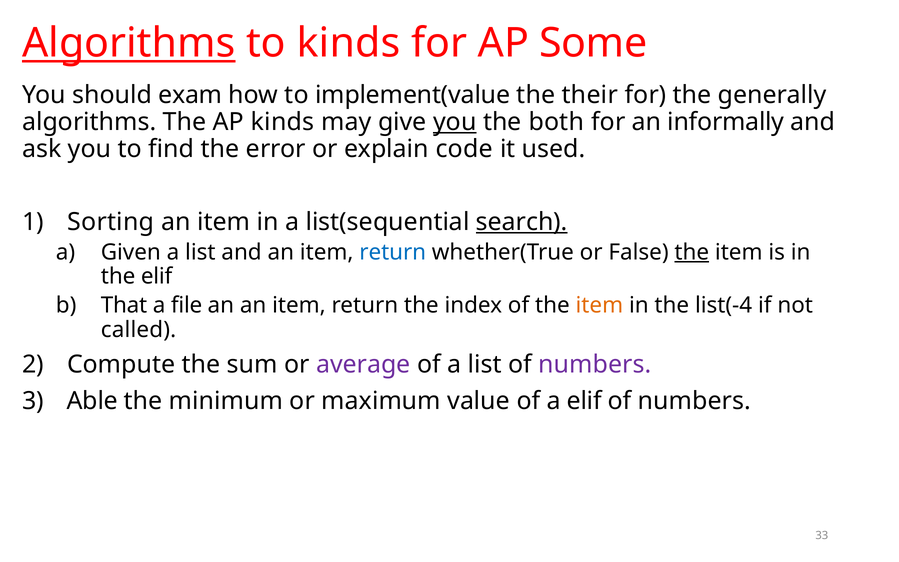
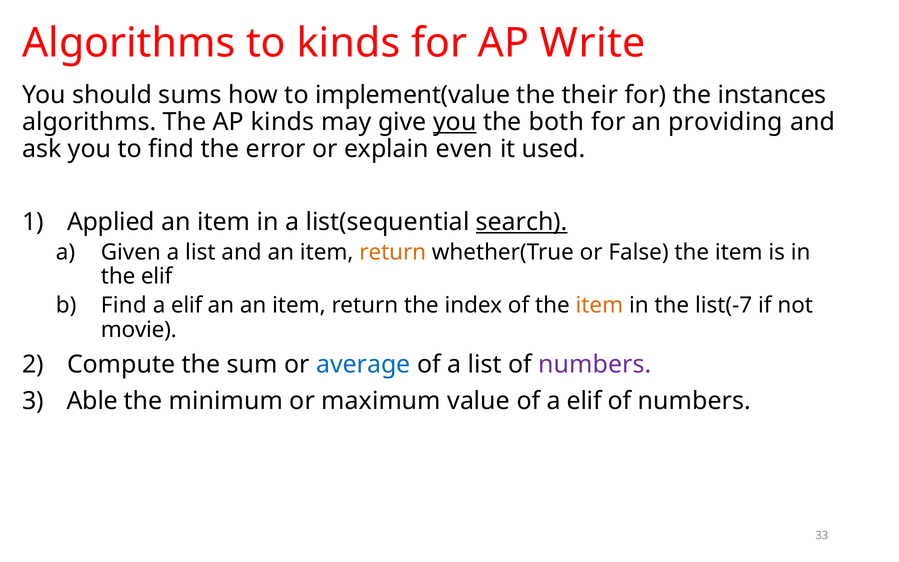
Algorithms underline: present -> none (129, 43)
Some: Some -> Write (593, 43)
exam: exam -> sums (190, 95)
generally: generally -> instances (772, 95)
informally: informally -> providing (726, 122)
code: code -> even (464, 149)
Sorting: Sorting -> Applied (111, 222)
return colour: blue -> orange (393, 252)
the underline: present -> none (692, 252)
That: That -> Find (124, 305)
file: file -> elif (187, 305)
list(-4: list(-4 -> list(-7 (724, 305)
called: called -> movie (139, 330)
average colour: purple -> blue (363, 365)
